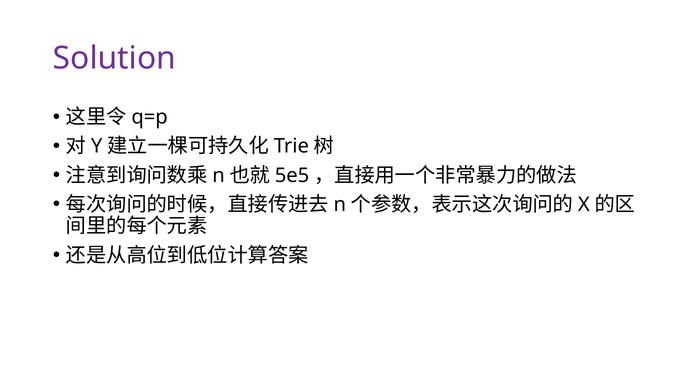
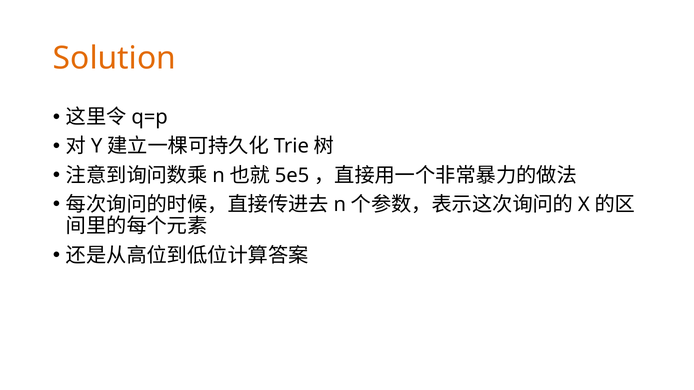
Solution colour: purple -> orange (114, 58)
